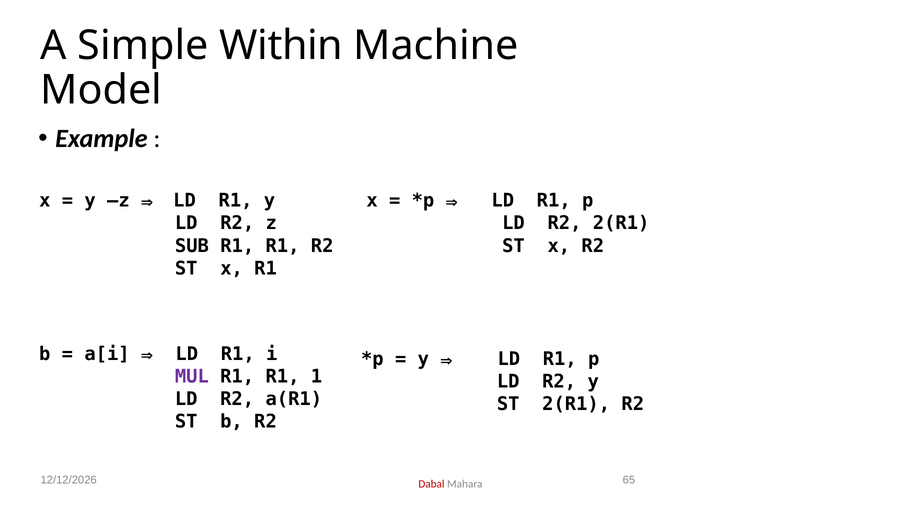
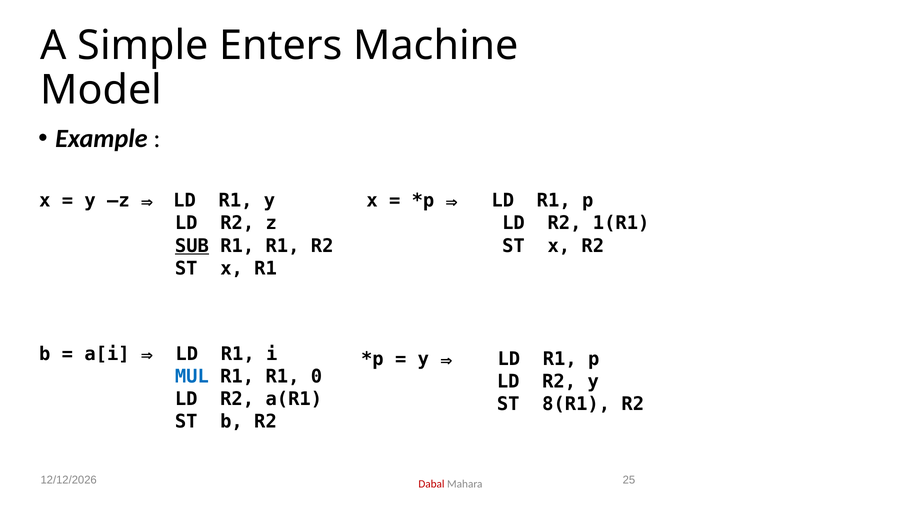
Within: Within -> Enters (281, 46)
R2 2(R1: 2(R1 -> 1(R1 (621, 223)
SUB underline: none -> present (192, 246)
MUL colour: purple -> blue (192, 376)
1: 1 -> 0 (316, 376)
ST 2(R1: 2(R1 -> 8(R1 (576, 404)
65: 65 -> 25 (629, 480)
